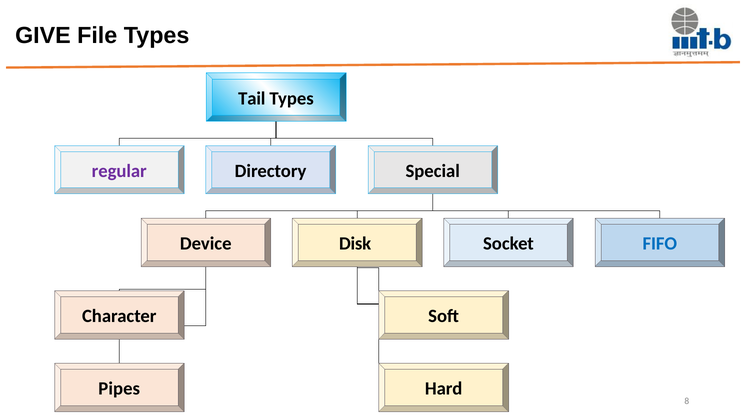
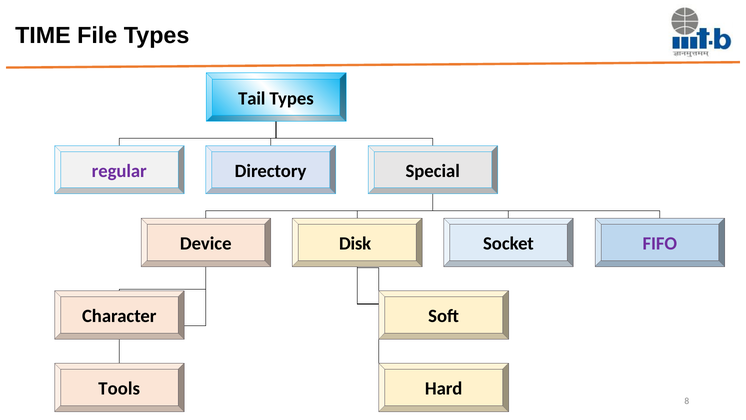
GIVE: GIVE -> TIME (43, 36)
FIFO colour: blue -> purple (660, 243)
Pipes: Pipes -> Tools (119, 388)
